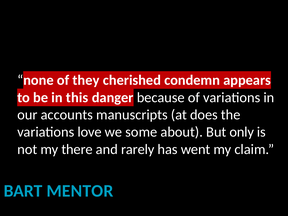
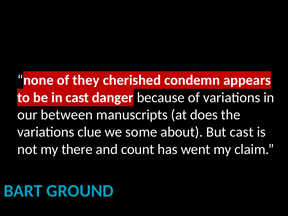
in this: this -> cast (77, 97)
accounts: accounts -> between (67, 115)
love: love -> clue (90, 132)
But only: only -> cast (242, 132)
rarely: rarely -> count (138, 149)
MENTOR: MENTOR -> GROUND (80, 191)
